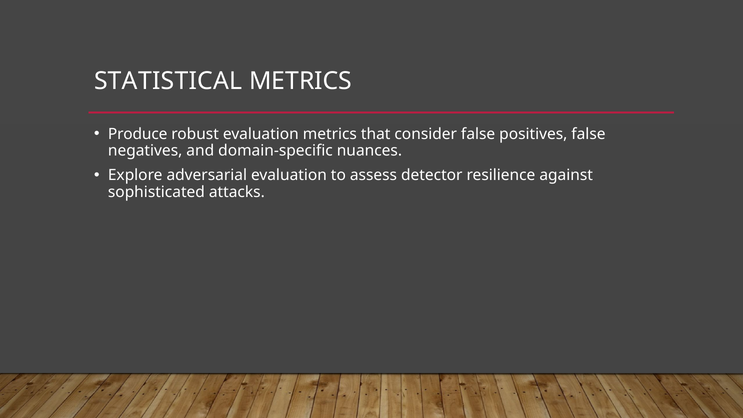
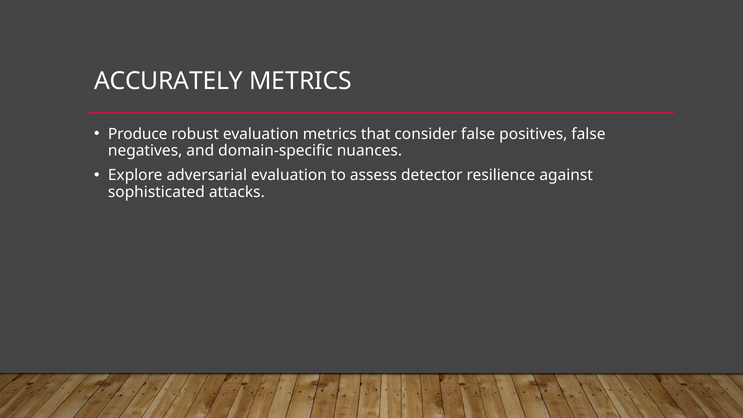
STATISTICAL: STATISTICAL -> ACCURATELY (168, 81)
